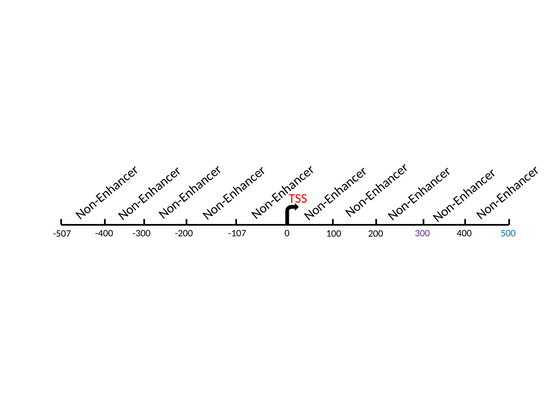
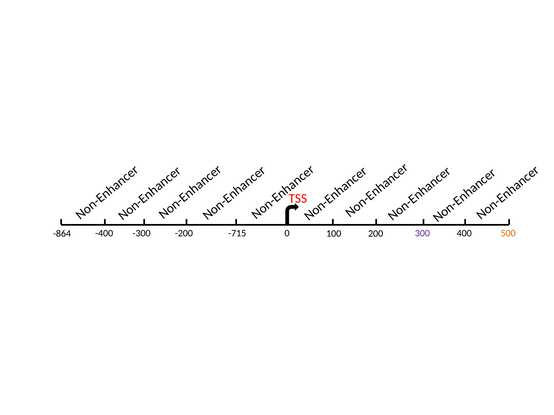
-107: -107 -> -715 (237, 234)
-507: -507 -> -864 (62, 234)
500 colour: blue -> orange (508, 233)
